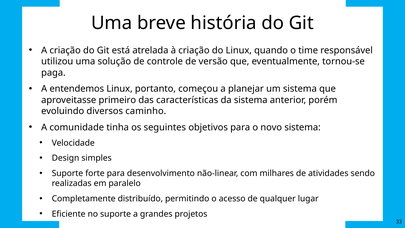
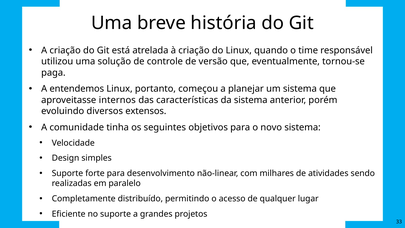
primeiro: primeiro -> internos (117, 100)
caminho: caminho -> extensos (146, 111)
